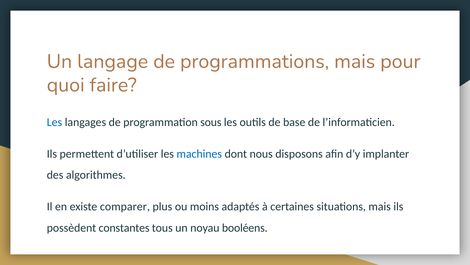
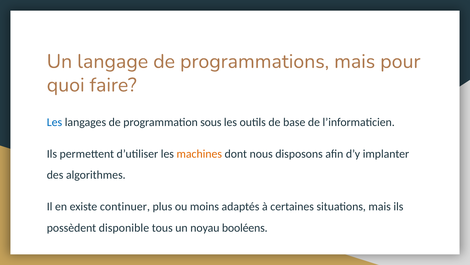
machines colour: blue -> orange (199, 153)
comparer: comparer -> continuer (125, 206)
constantes: constantes -> disponible (124, 227)
